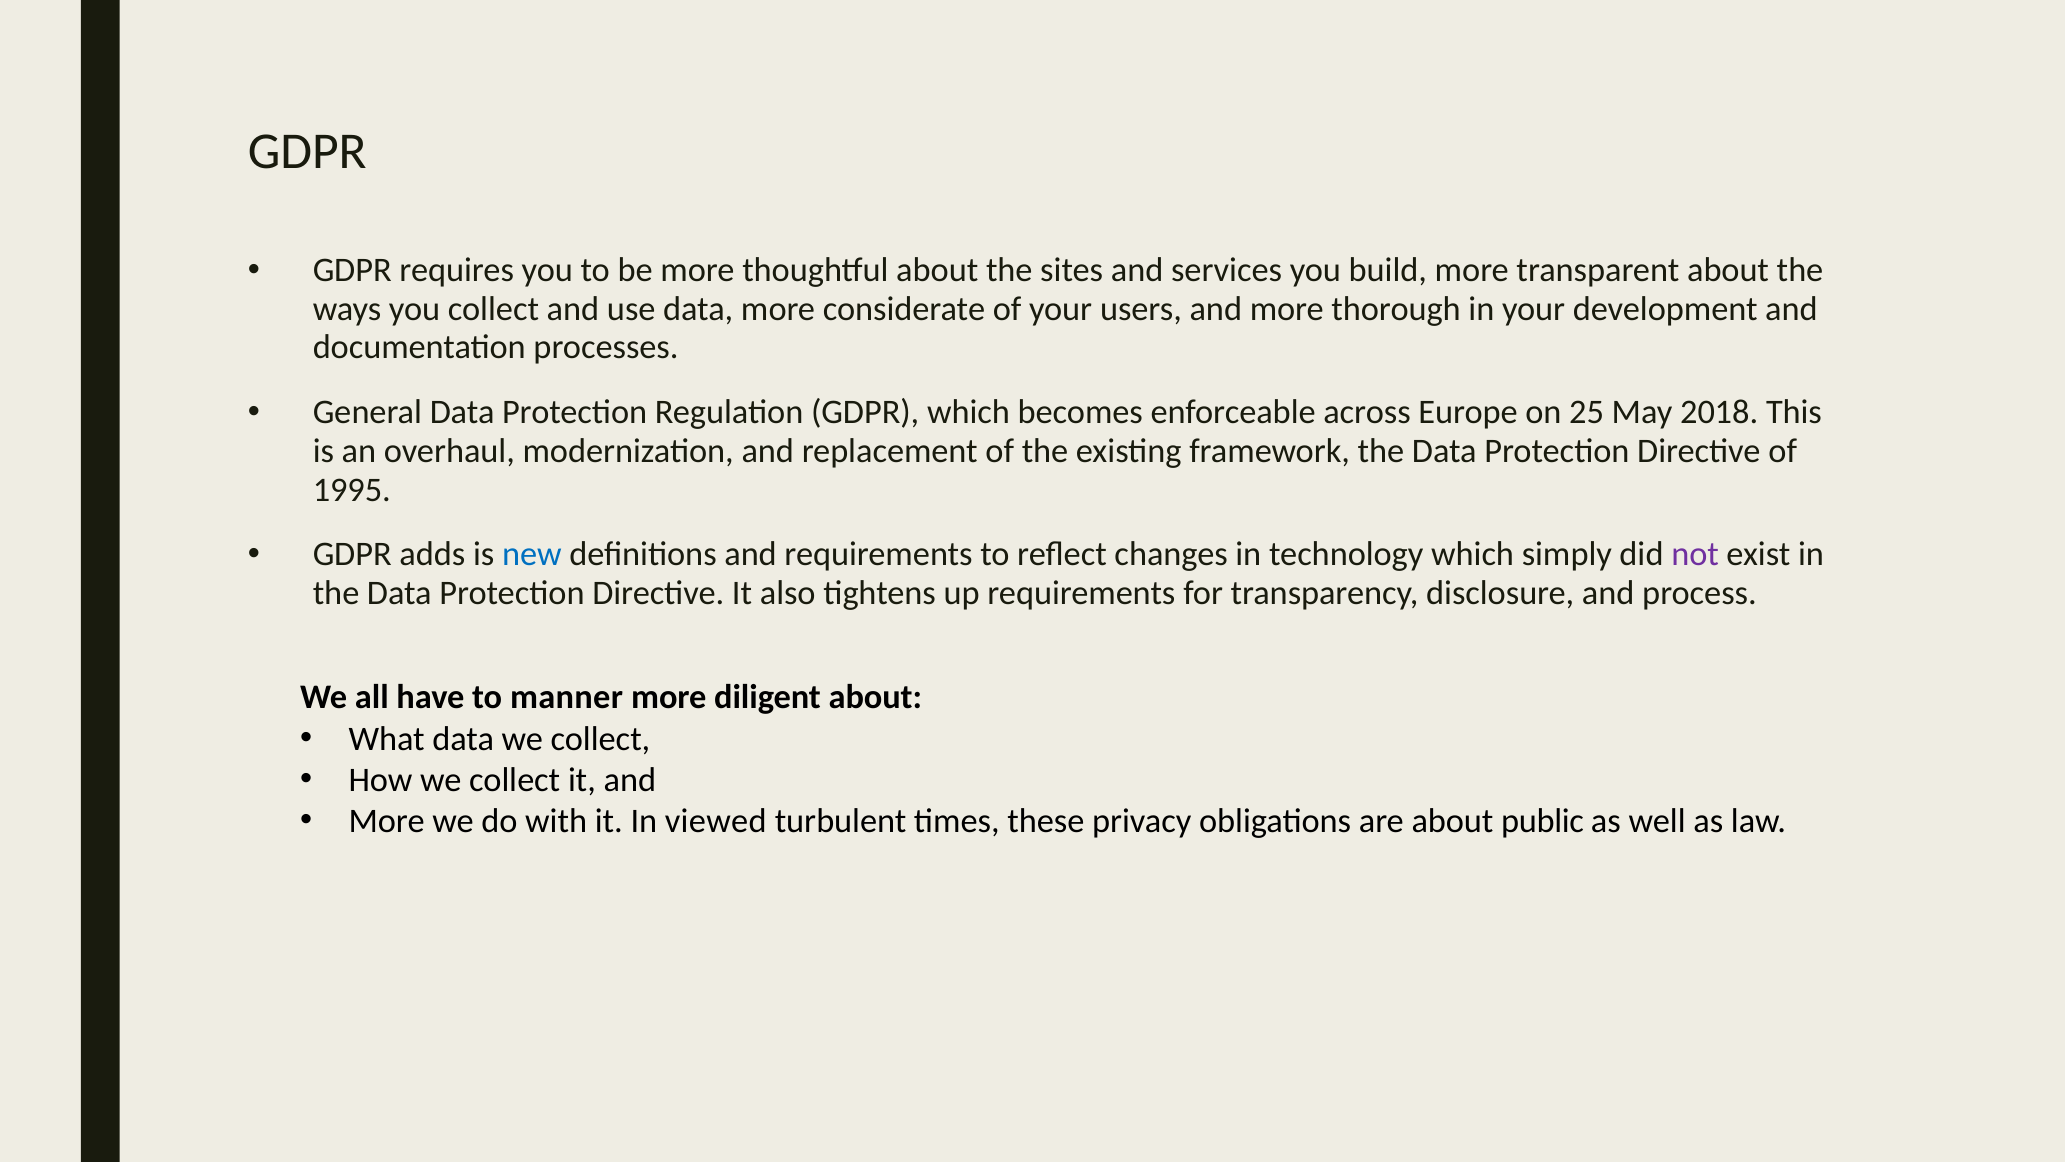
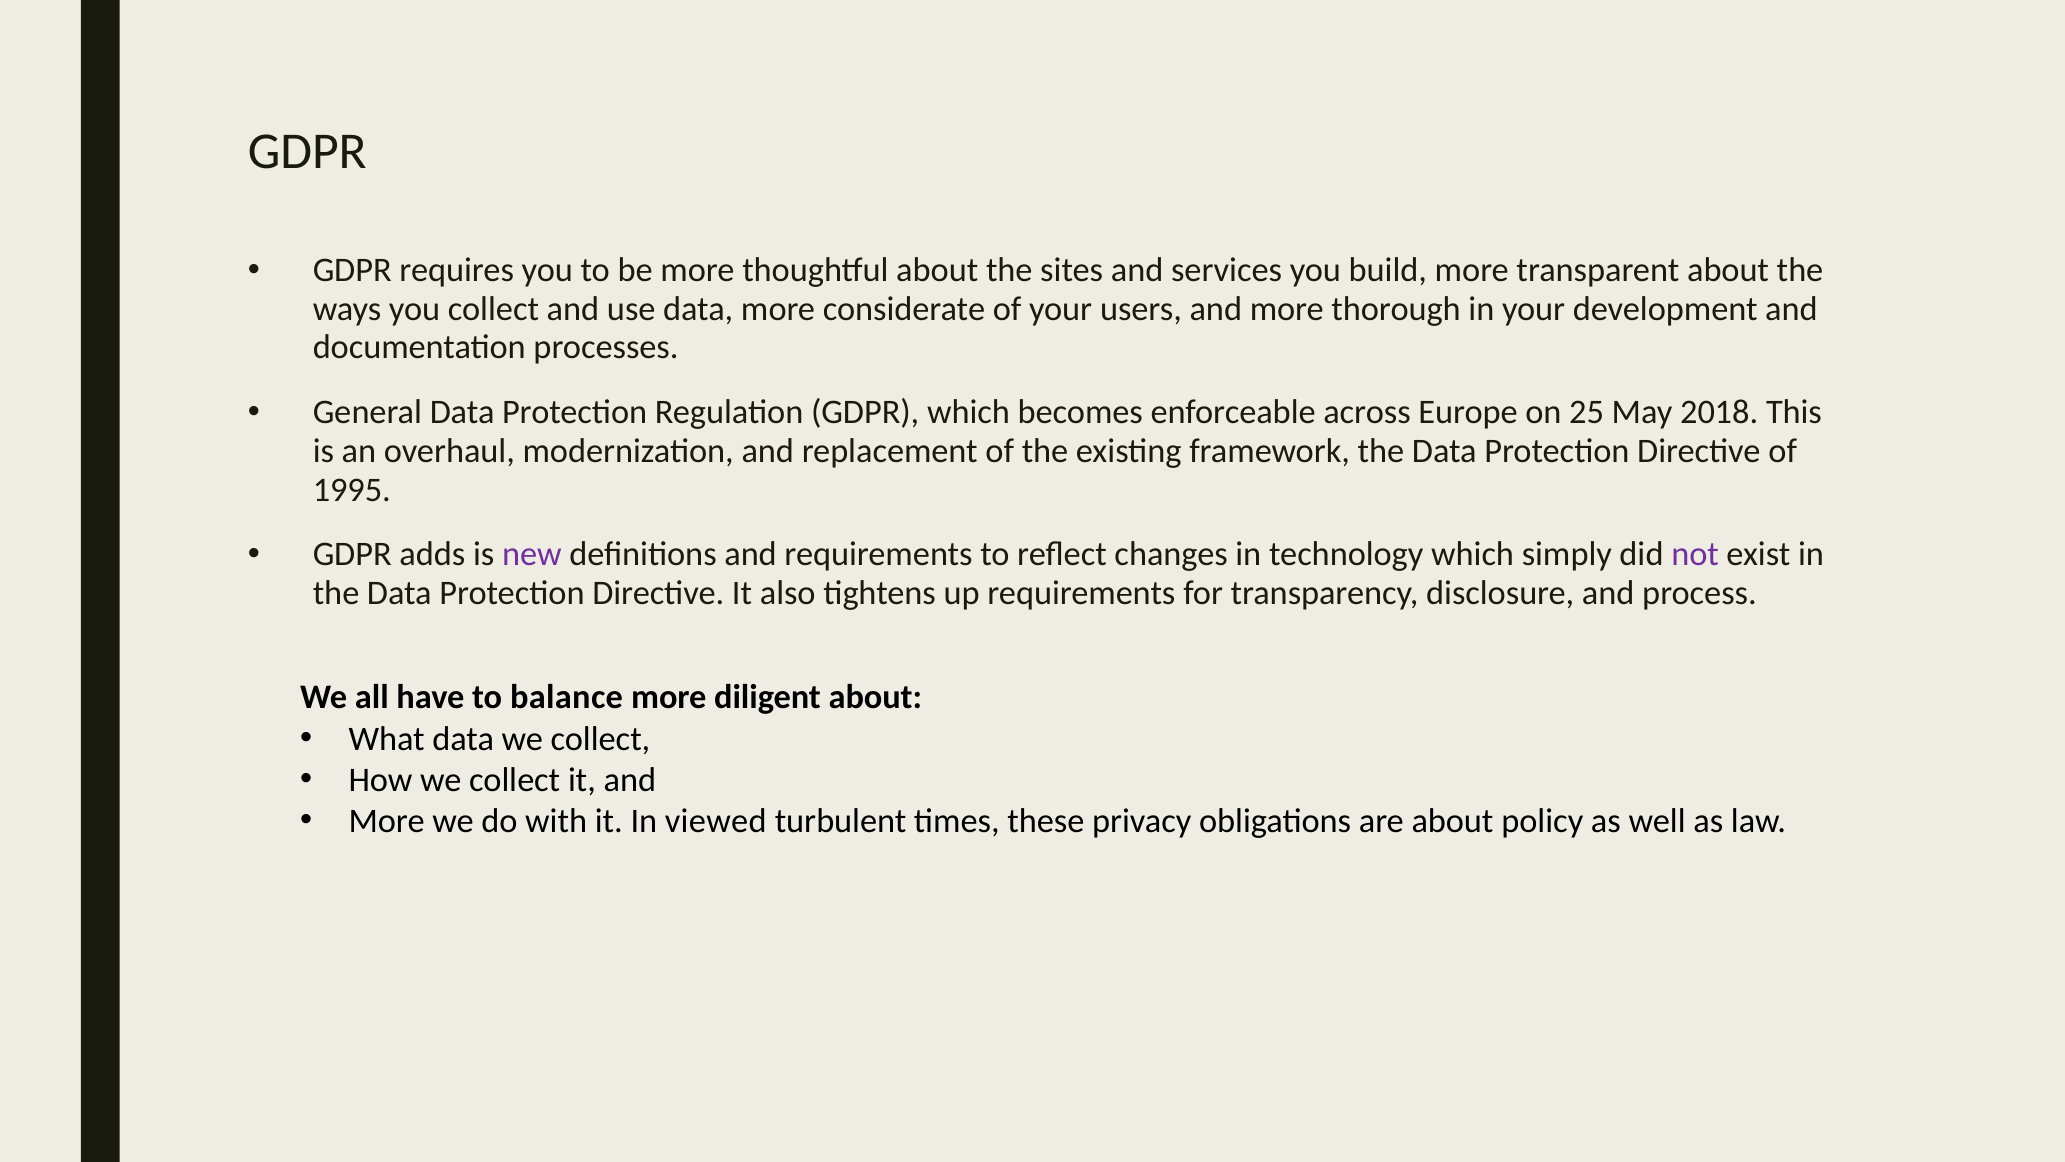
new colour: blue -> purple (532, 554)
manner: manner -> balance (567, 697)
public: public -> policy (1542, 821)
